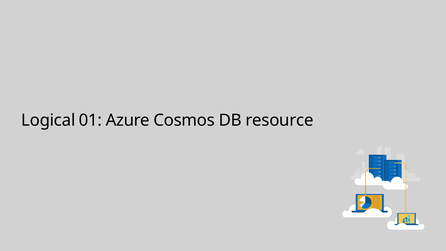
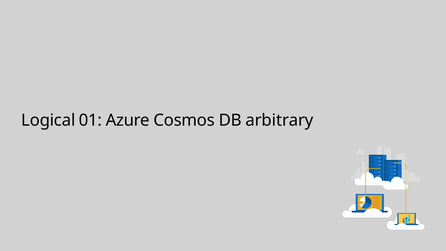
resource: resource -> arbitrary (279, 120)
